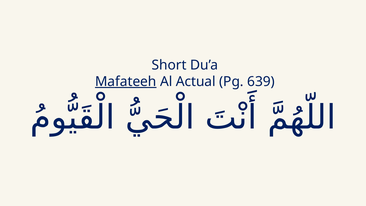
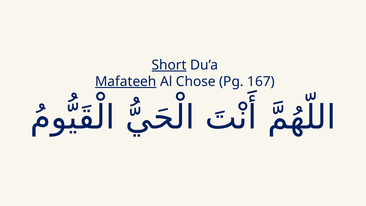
Short underline: none -> present (169, 65)
Actual: Actual -> Chose (196, 82)
639: 639 -> 167 (261, 82)
